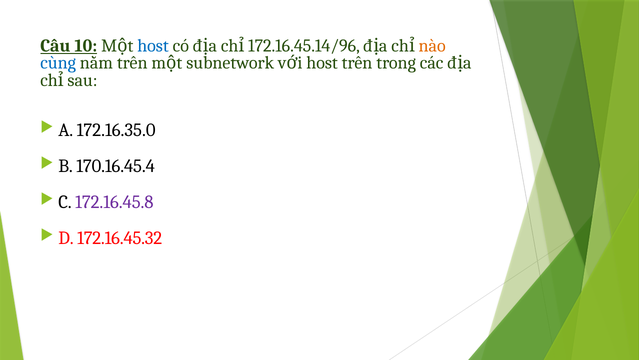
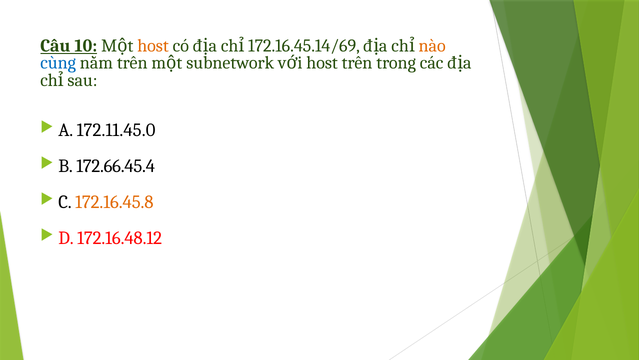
host colour: blue -> orange (153, 46)
172.16.45.14/96: 172.16.45.14/96 -> 172.16.45.14/69 (304, 46)
172.16.35.0: 172.16.35.0 -> 172.11.45.0 (116, 130)
170.16.45.4: 170.16.45.4 -> 172.66.45.4 (116, 166)
172.16.45.8 colour: purple -> orange (114, 202)
172.16.45.32: 172.16.45.32 -> 172.16.48.12 (120, 237)
